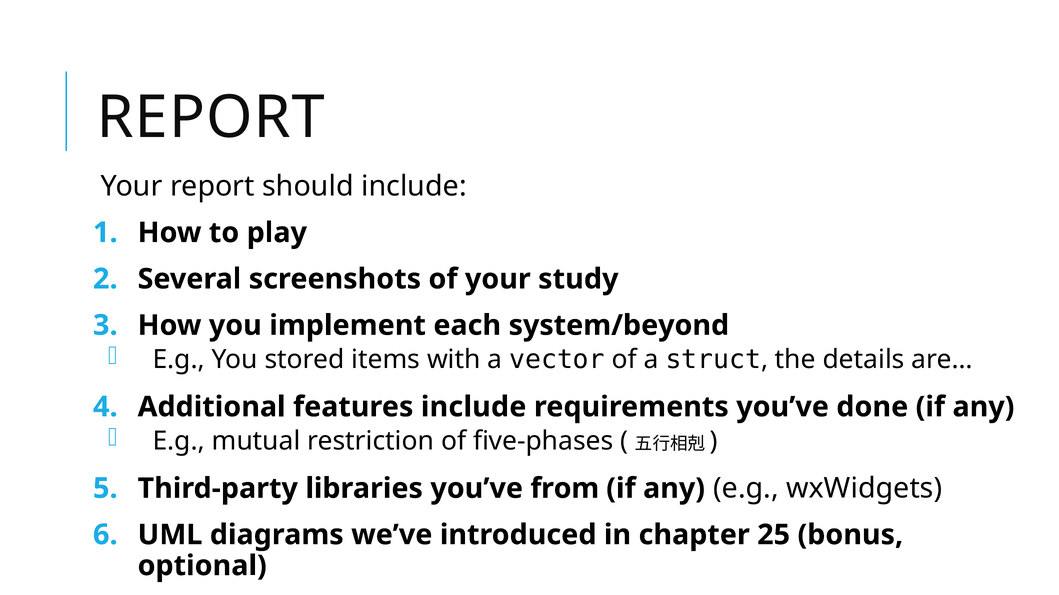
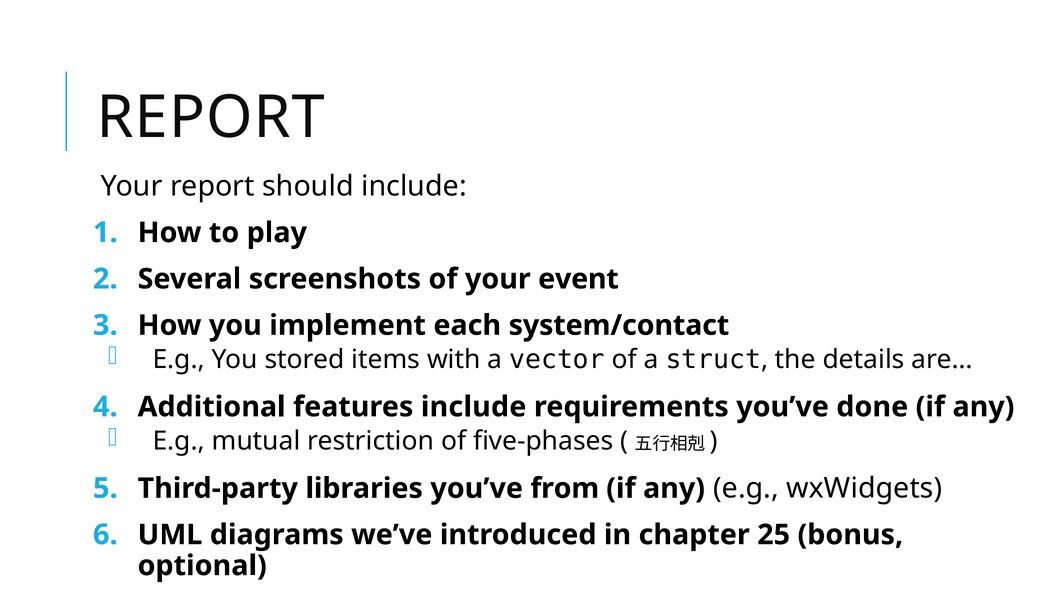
study: study -> event (578, 279)
system/beyond: system/beyond -> system/contact (619, 326)
